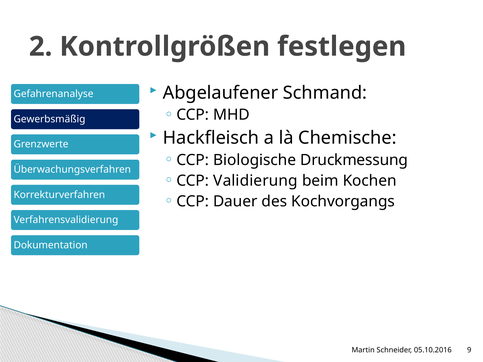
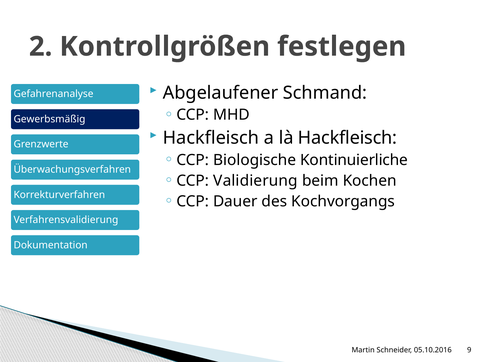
là Chemische: Chemische -> Hackfleisch (348, 138)
Druckmessung: Druckmessung -> Kontinuierliche (354, 160)
